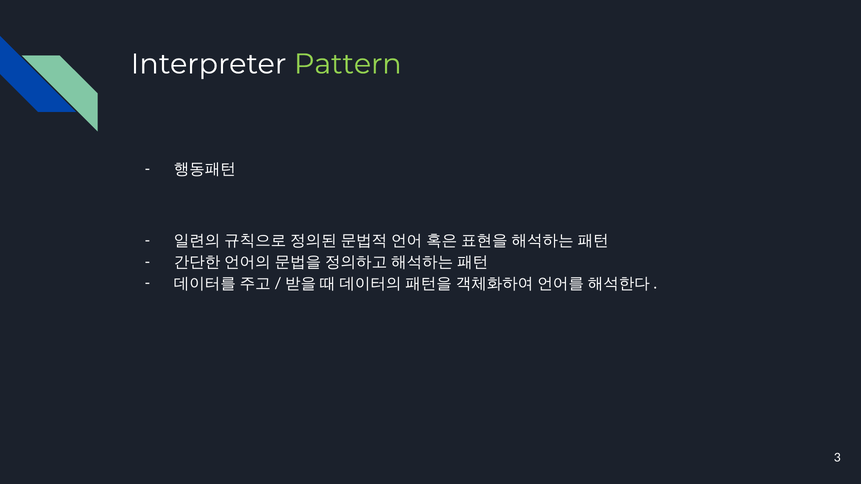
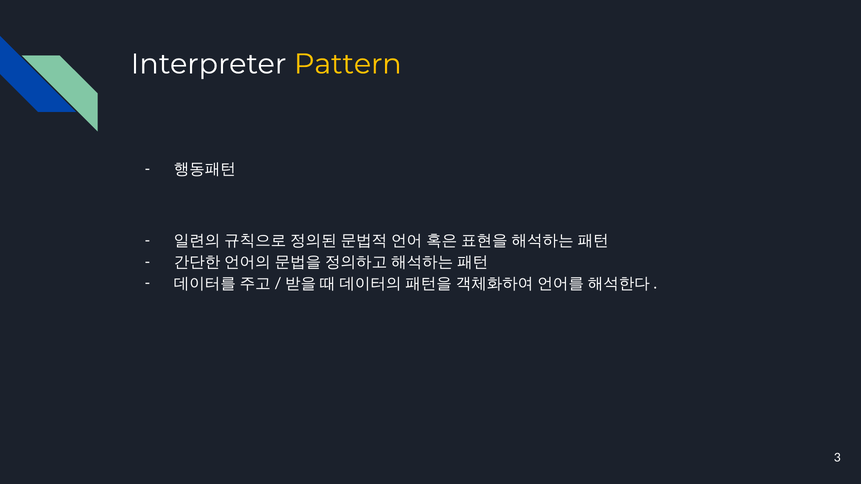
Pattern colour: light green -> yellow (348, 64)
